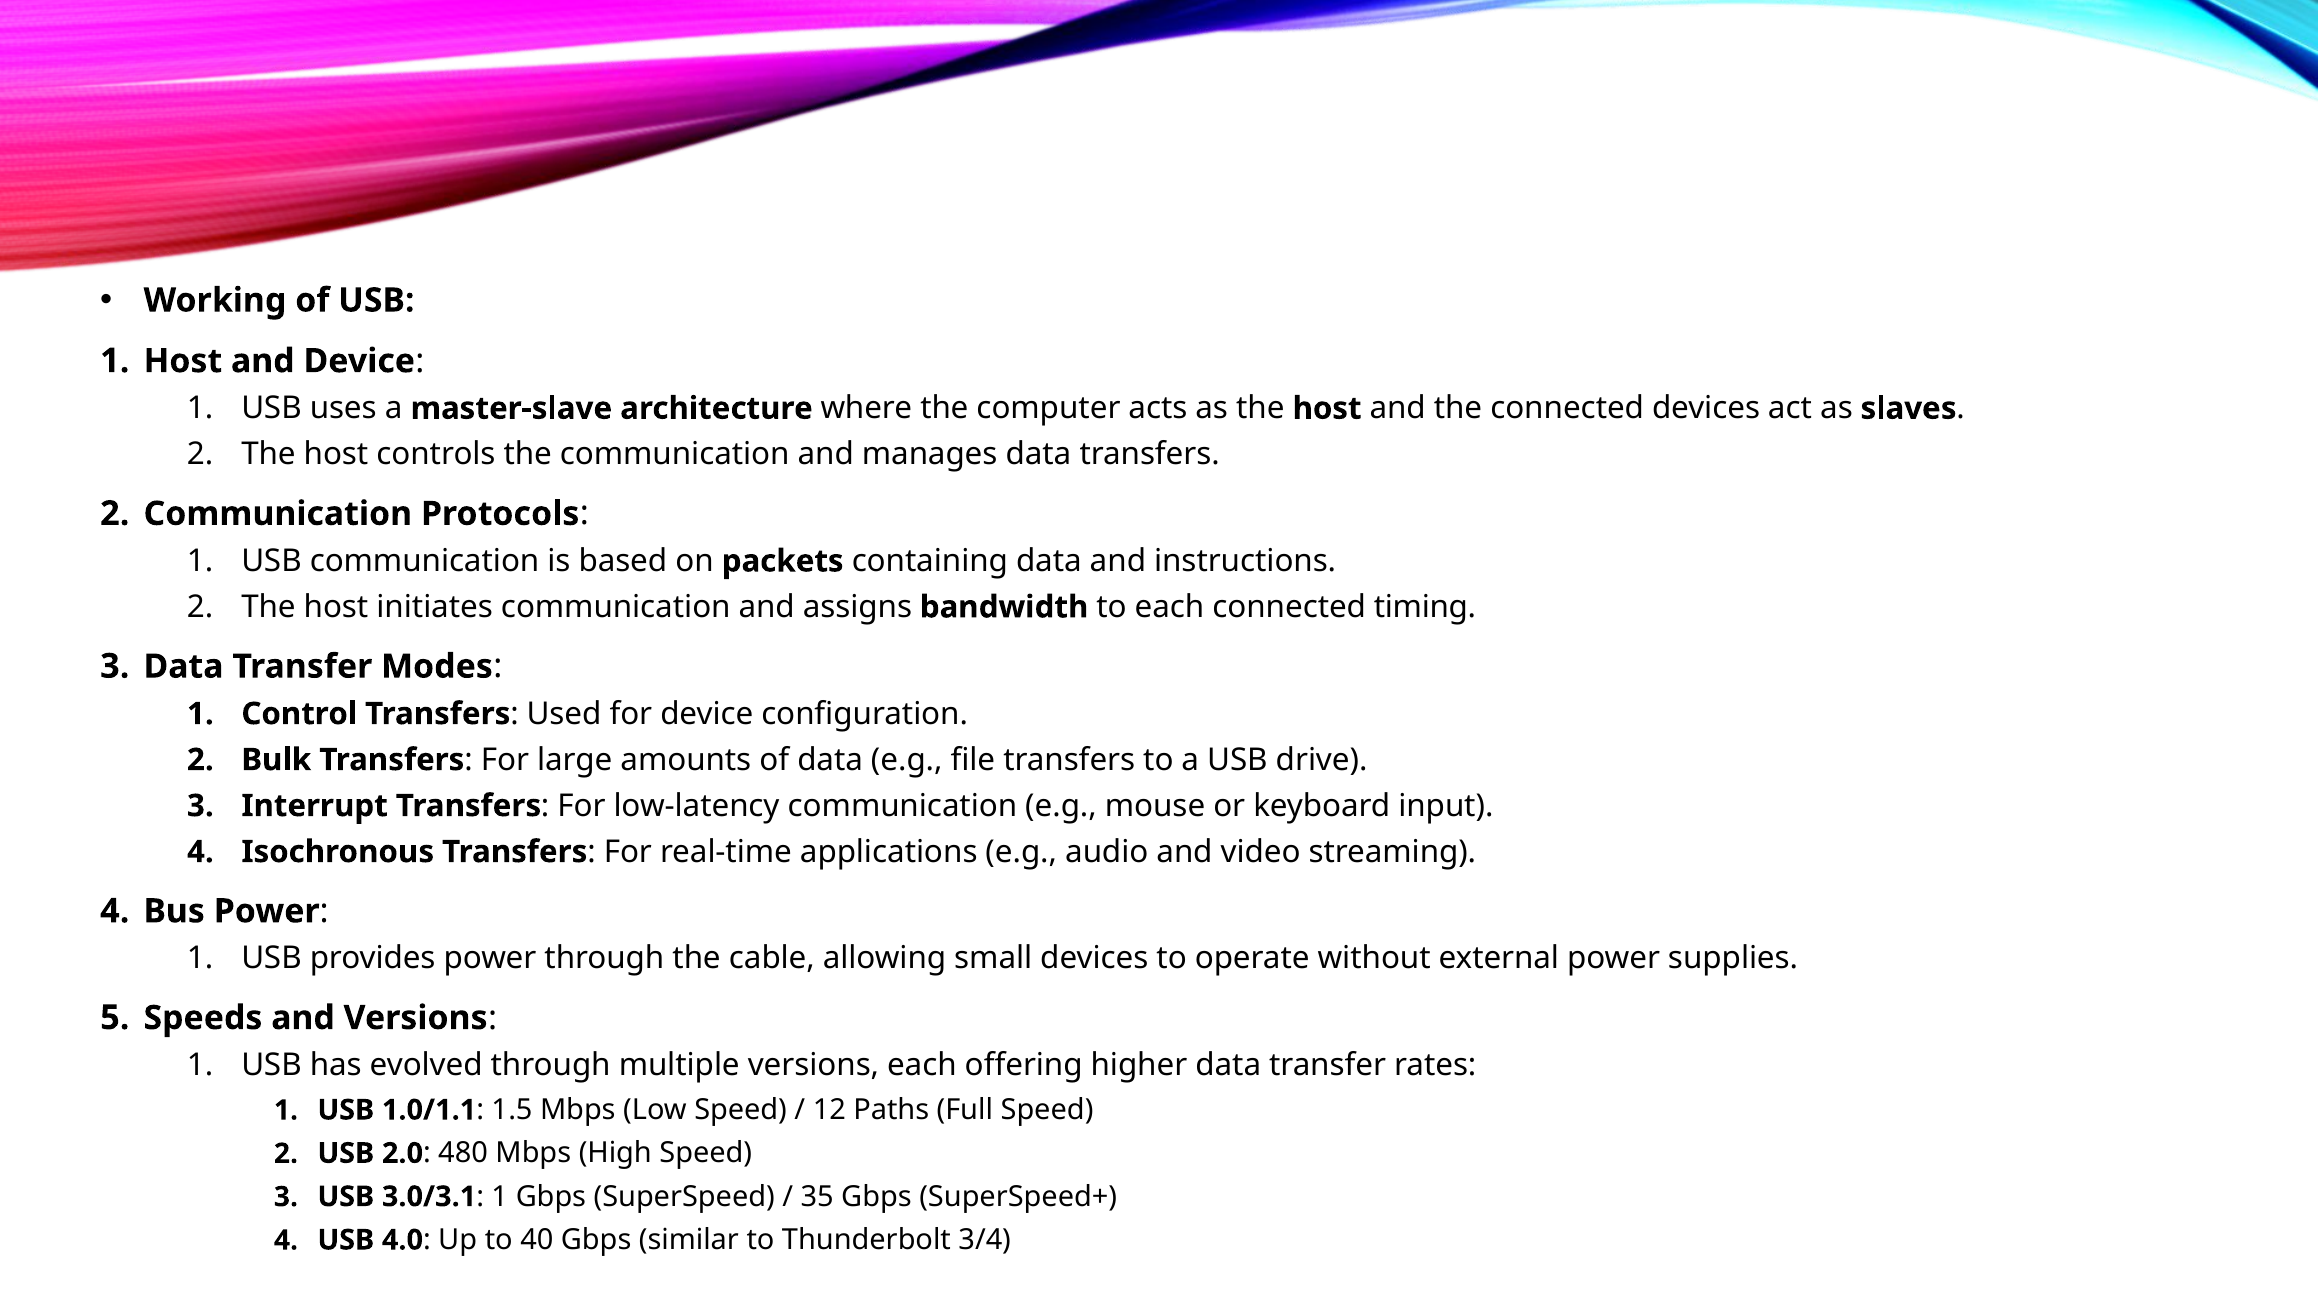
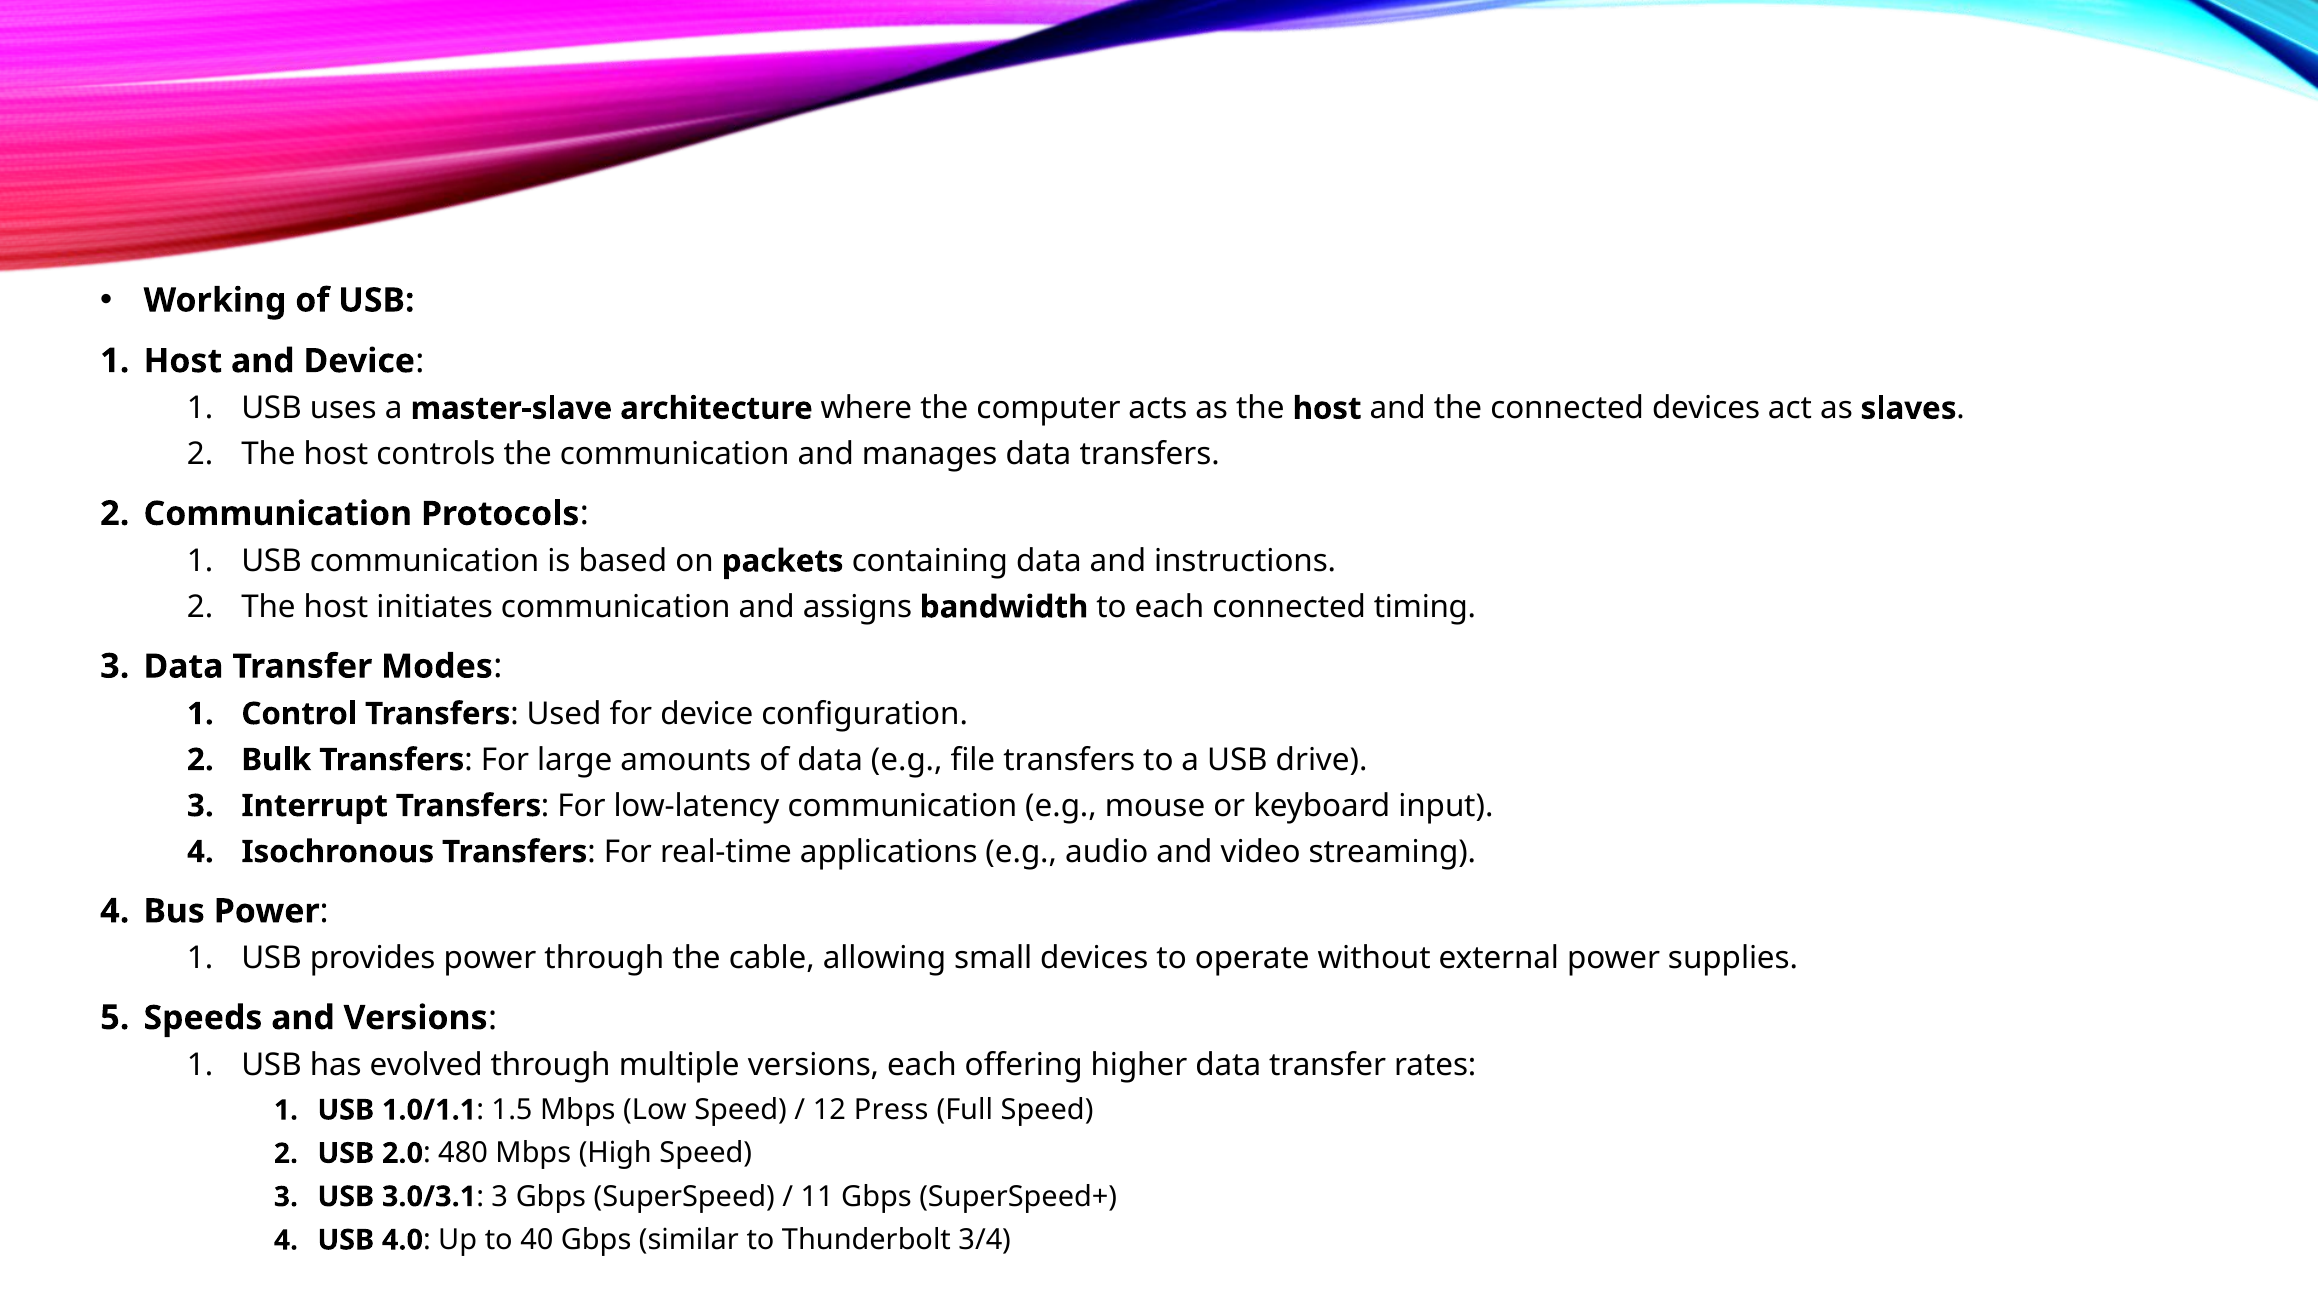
Paths: Paths -> Press (891, 1110)
3.0/3.1 1: 1 -> 3 (500, 1197)
35: 35 -> 11 (817, 1197)
